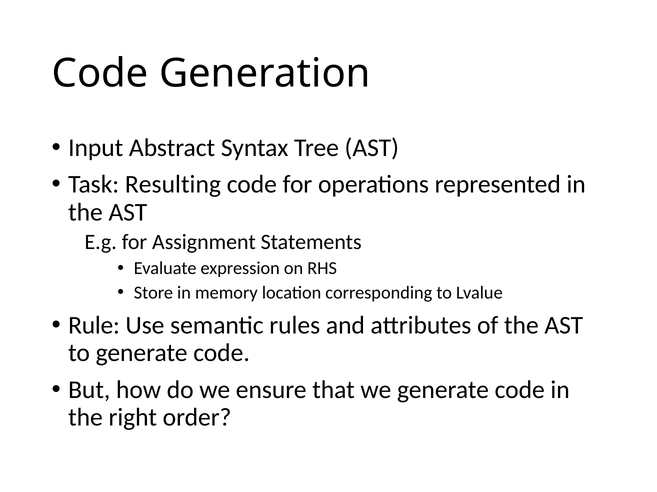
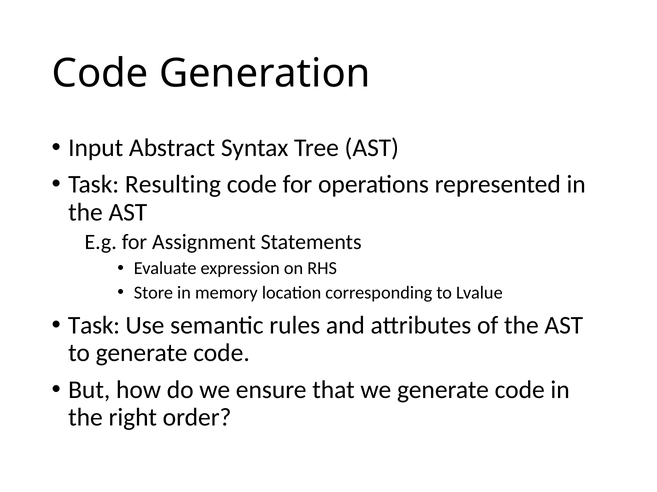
Rule: Rule -> Task (94, 326)
